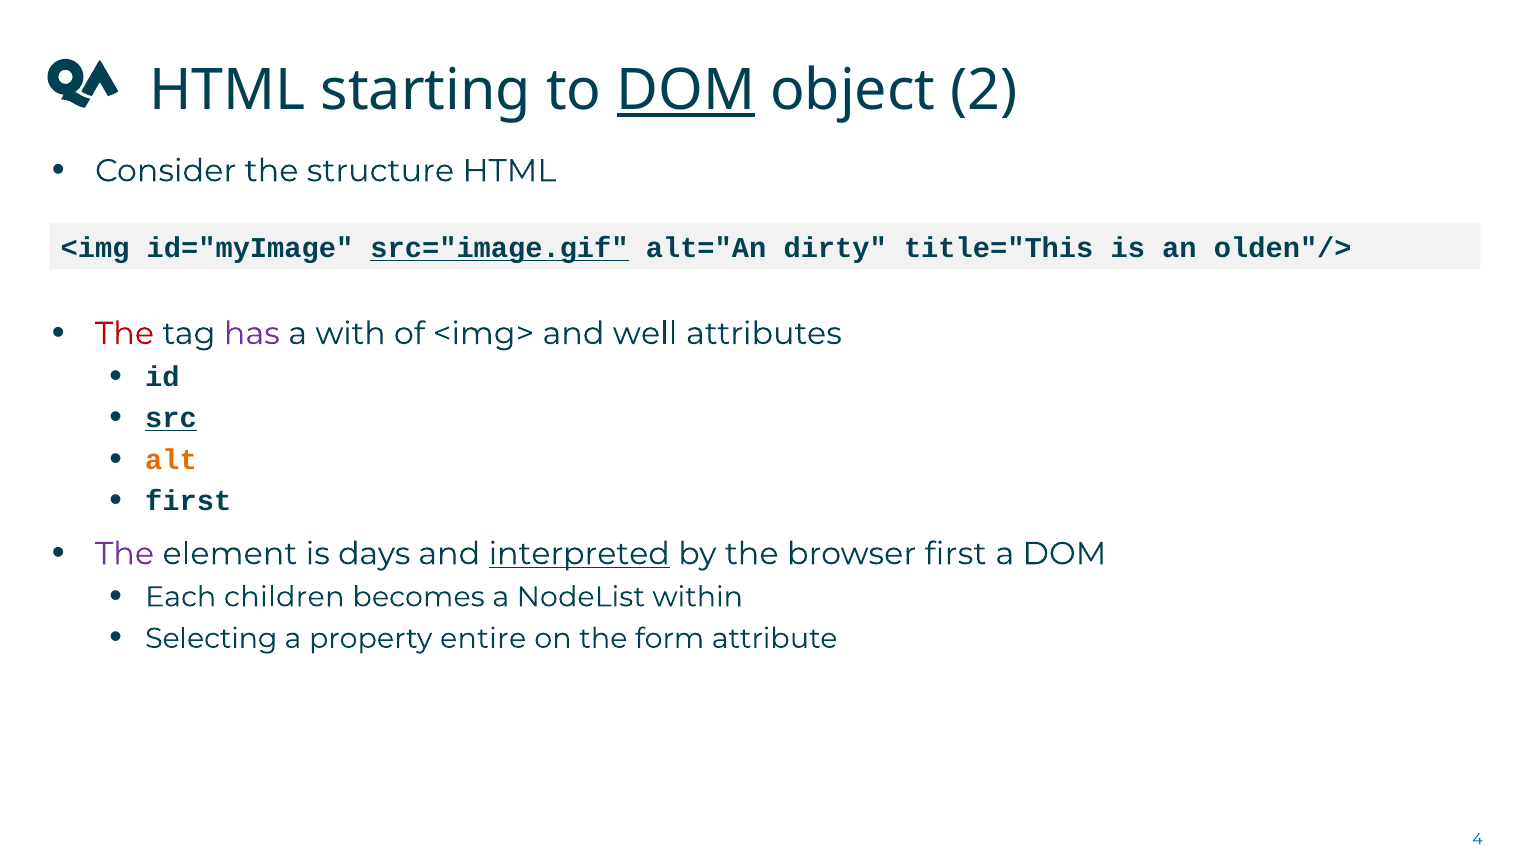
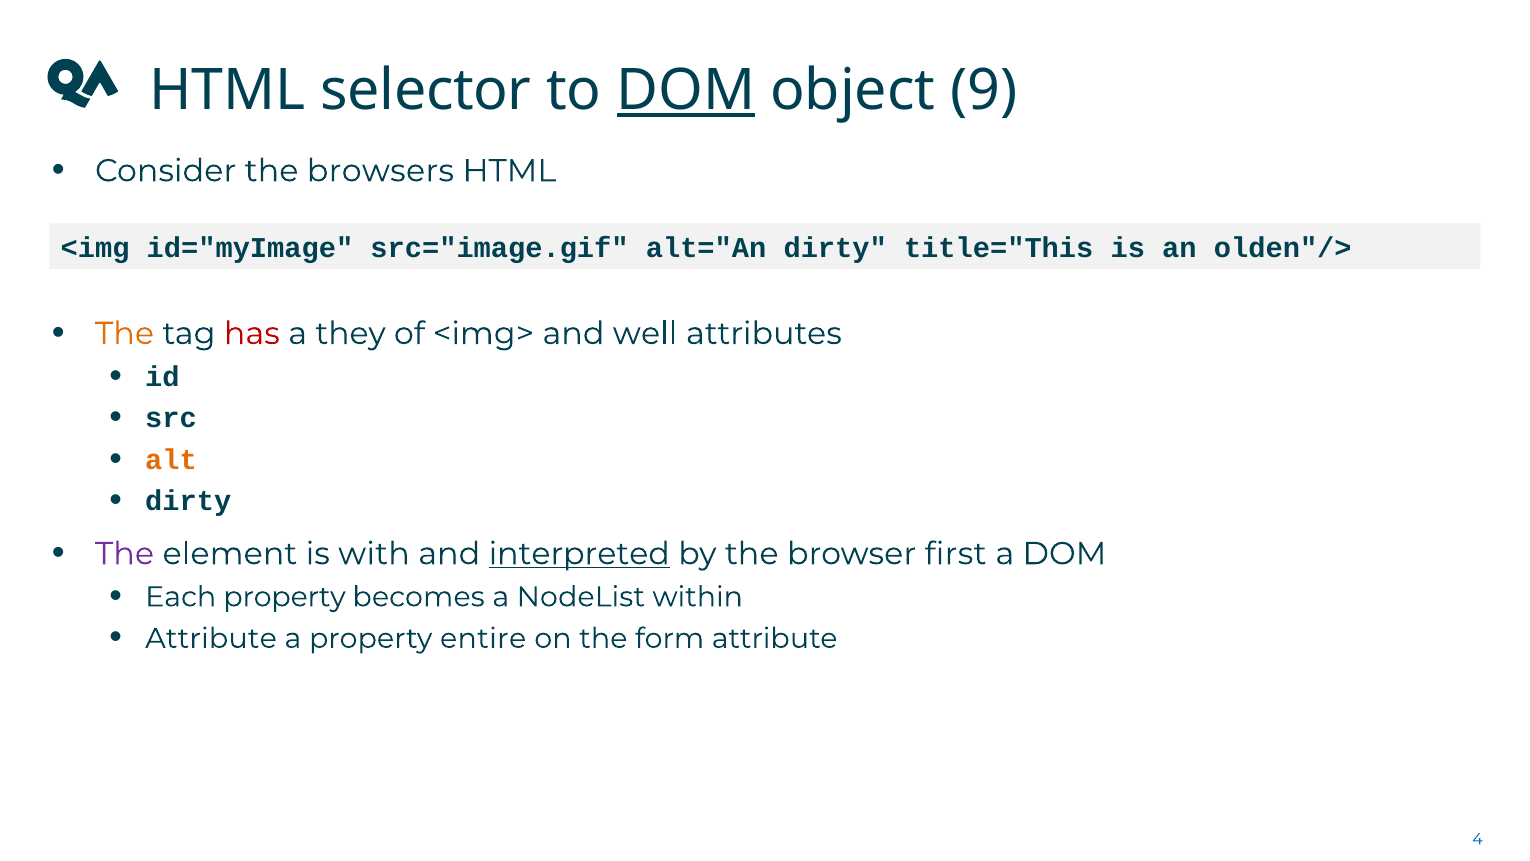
starting: starting -> selector (426, 90)
2: 2 -> 9 (984, 90)
structure: structure -> browsers (380, 171)
src="image.gif underline: present -> none (500, 248)
The colour: red -> orange (125, 333)
has colour: purple -> red (252, 333)
with: with -> they (351, 333)
src underline: present -> none (171, 418)
first: first -> dirty (188, 501)
days: days -> with (374, 554)
Each children: children -> property (284, 597)
Selecting: Selecting -> Attribute (211, 638)
